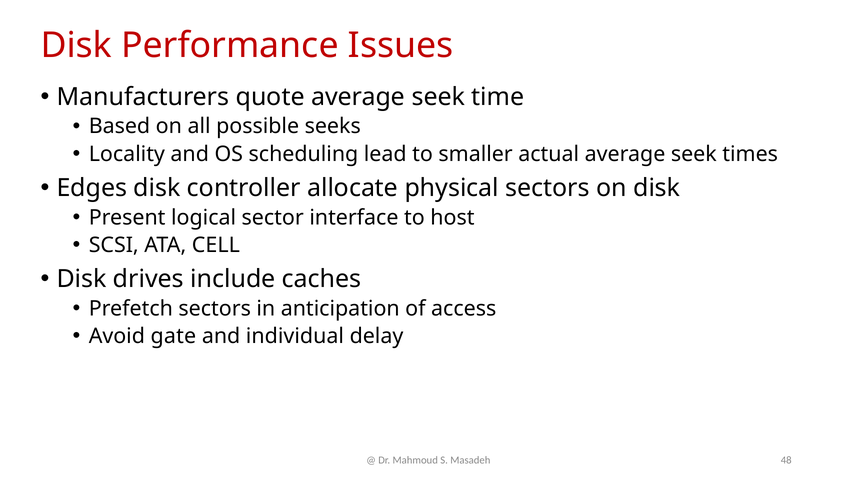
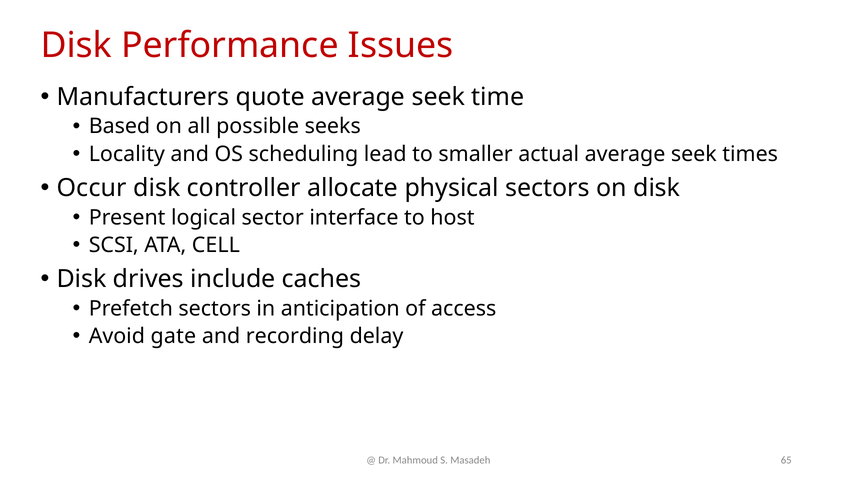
Edges: Edges -> Occur (92, 188)
individual: individual -> recording (295, 336)
48: 48 -> 65 (786, 460)
